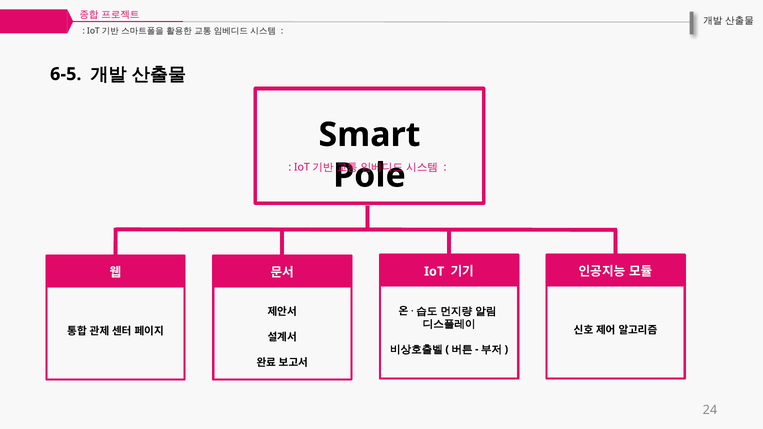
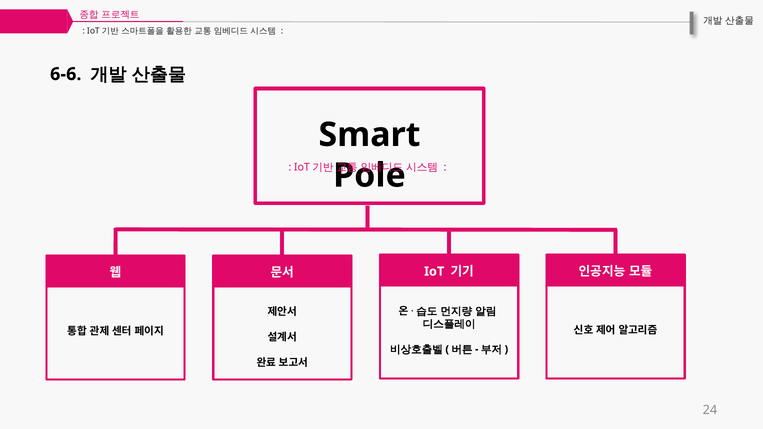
6-5: 6-5 -> 6-6 (66, 74)
